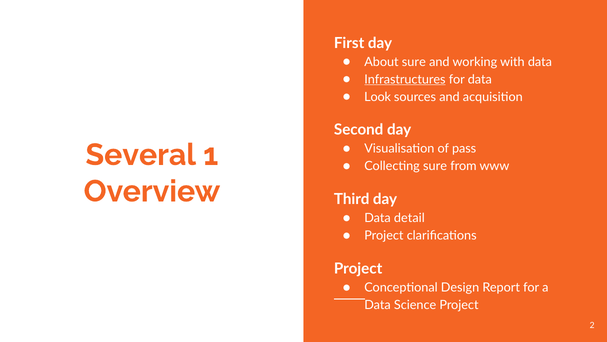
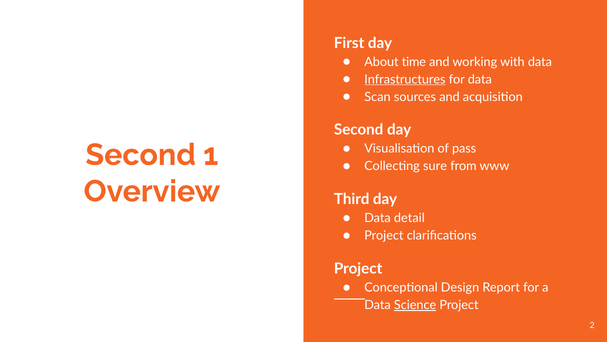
About sure: sure -> time (414, 62)
Look: Look -> Scan (377, 97)
Several: Several -> Second (141, 155)
Science underline: none -> present (415, 305)
